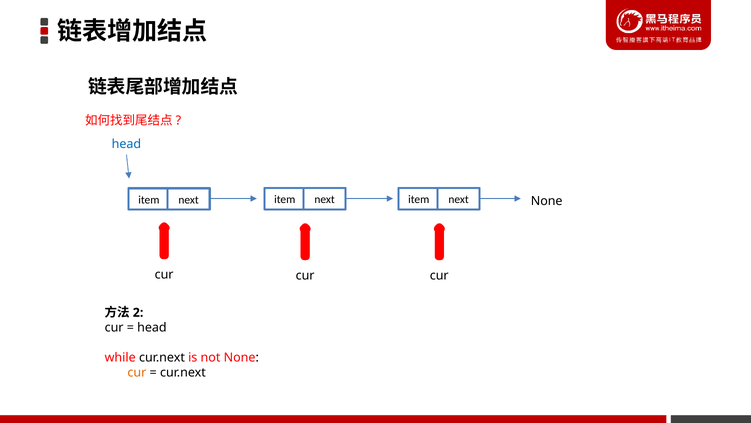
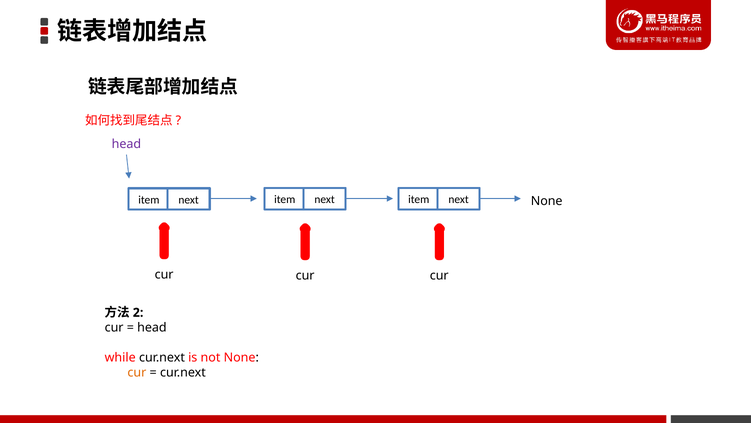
head colour: blue -> purple (126, 144)
